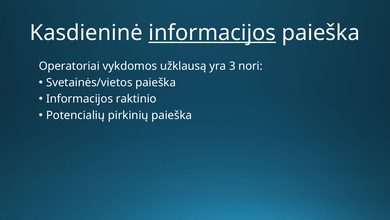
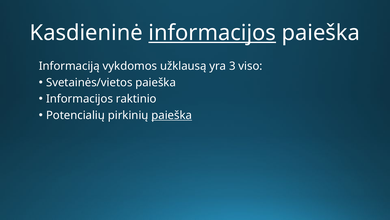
Operatoriai: Operatoriai -> Informaciją (69, 66)
nori: nori -> viso (250, 66)
paieška underline: none -> present (172, 115)
